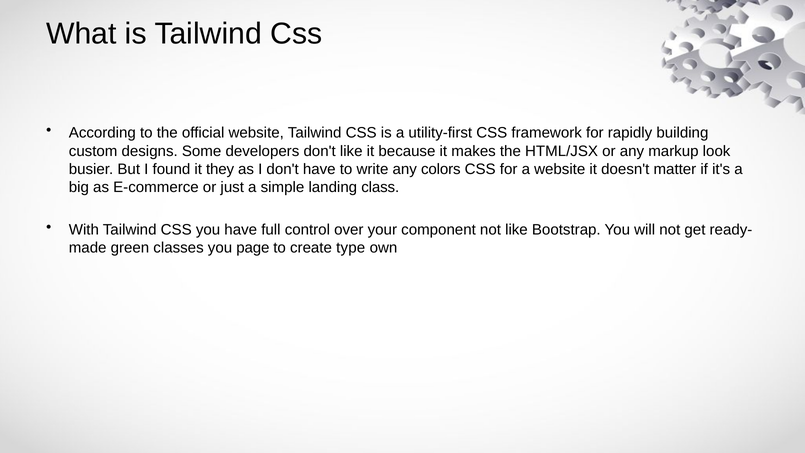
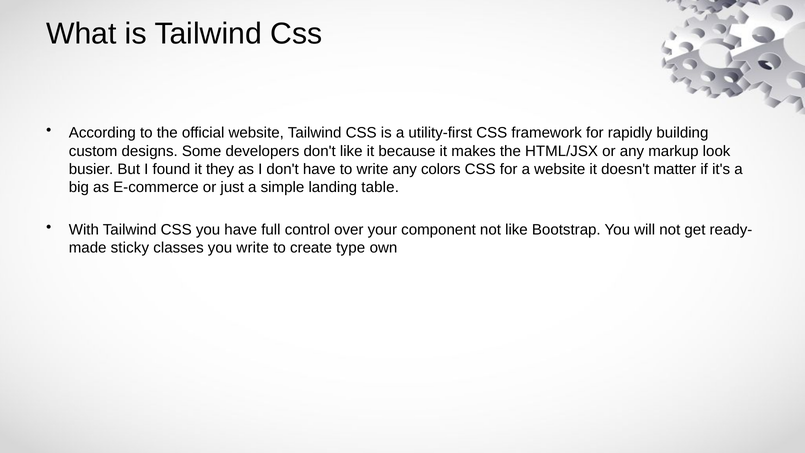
class: class -> table (380, 187)
green: green -> sticky (130, 248)
you page: page -> write (253, 248)
